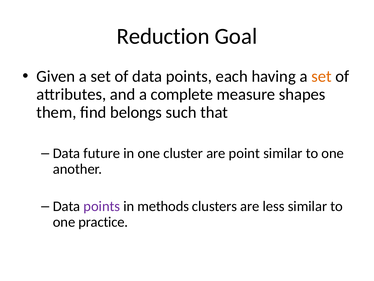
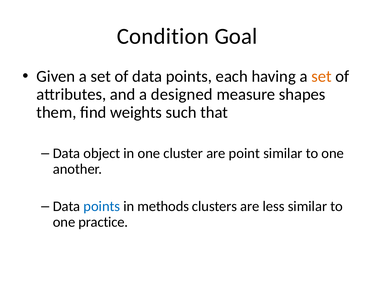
Reduction: Reduction -> Condition (163, 36)
complete: complete -> designed (182, 94)
belongs: belongs -> weights (136, 112)
future: future -> object (102, 153)
points colour: purple -> blue (102, 206)
